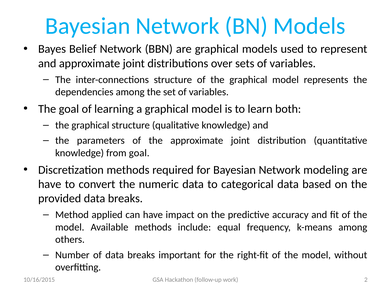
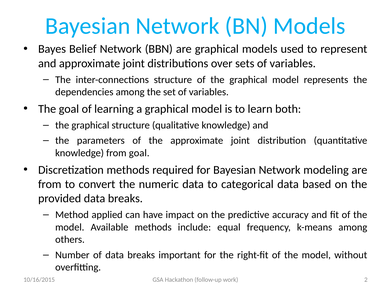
have: have -> from (50, 184)
